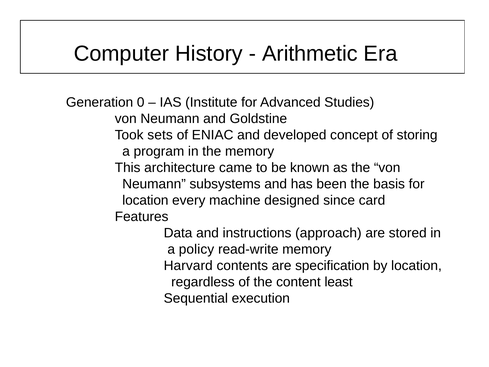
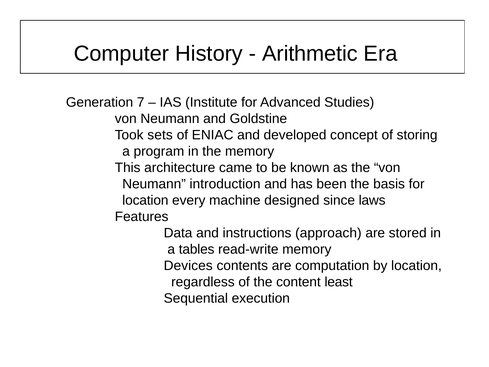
0: 0 -> 7 (141, 102)
subsystems: subsystems -> introduction (225, 184)
card: card -> laws (372, 200)
policy: policy -> tables (197, 249)
Harvard: Harvard -> Devices (188, 266)
specification: specification -> computation (332, 266)
